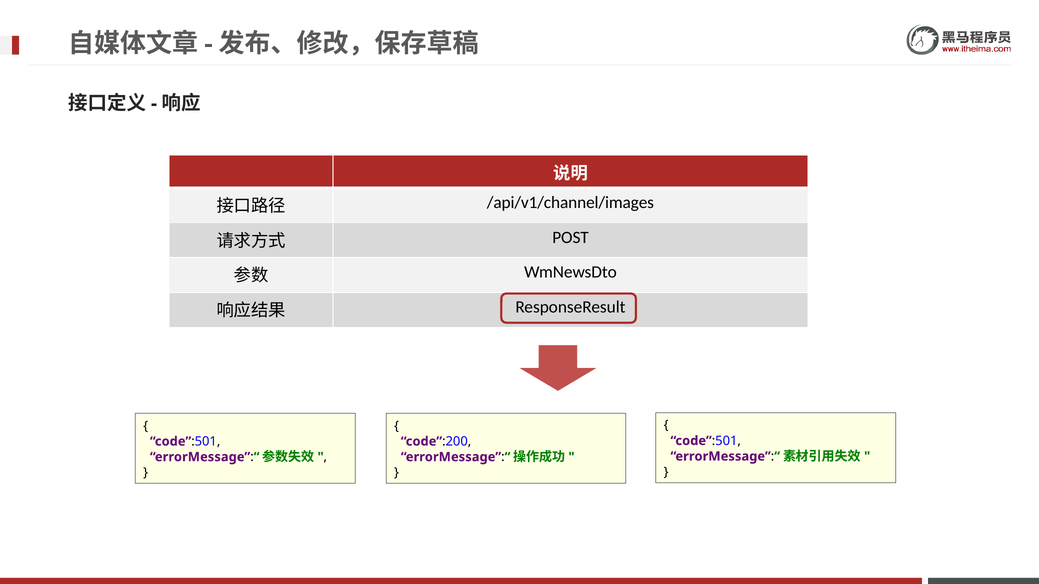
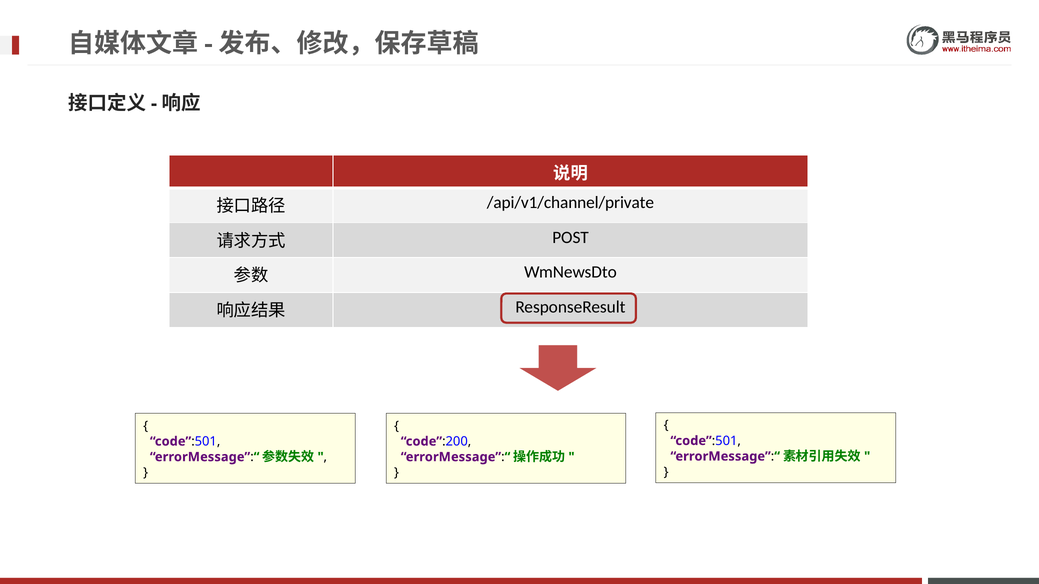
/api/v1/channel/images: /api/v1/channel/images -> /api/v1/channel/private (570, 203)
